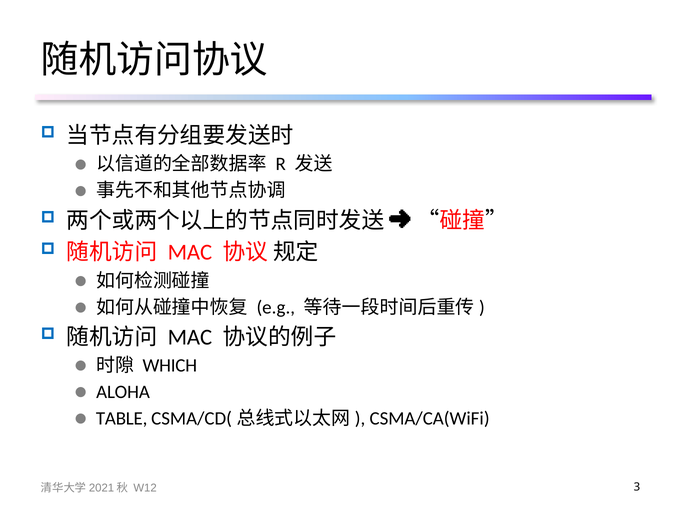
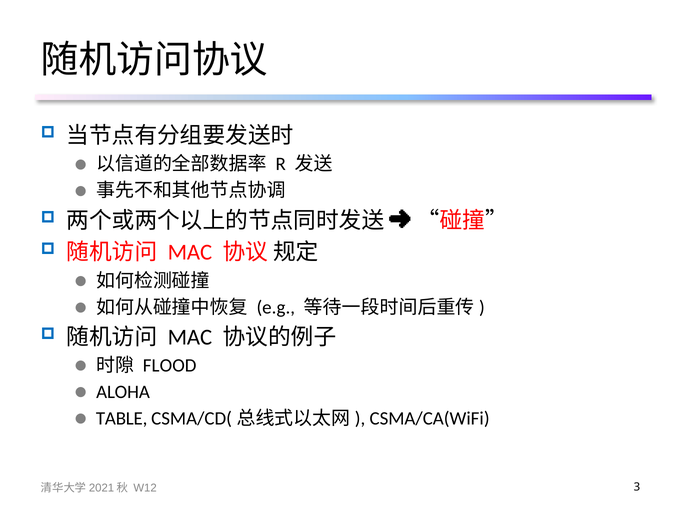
WHICH: WHICH -> FLOOD (170, 365)
